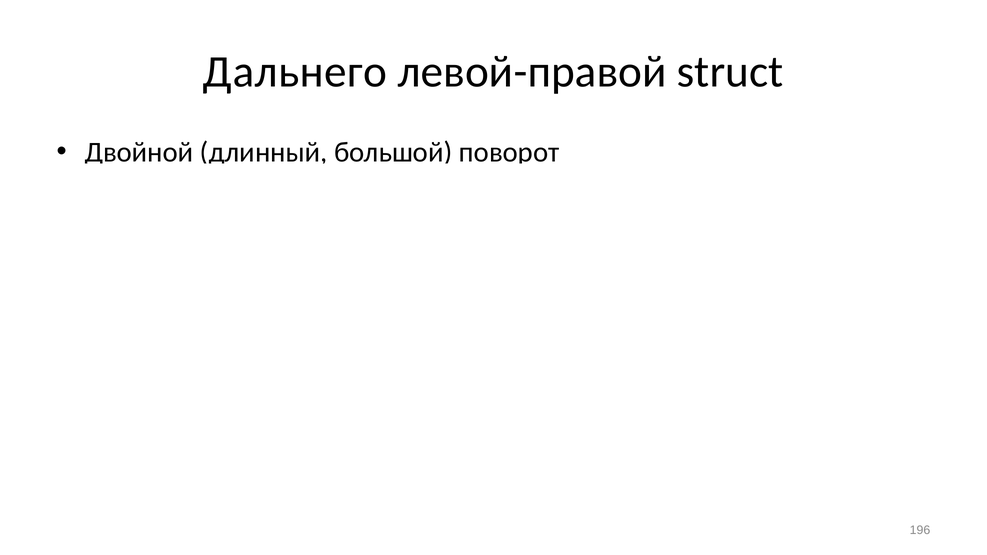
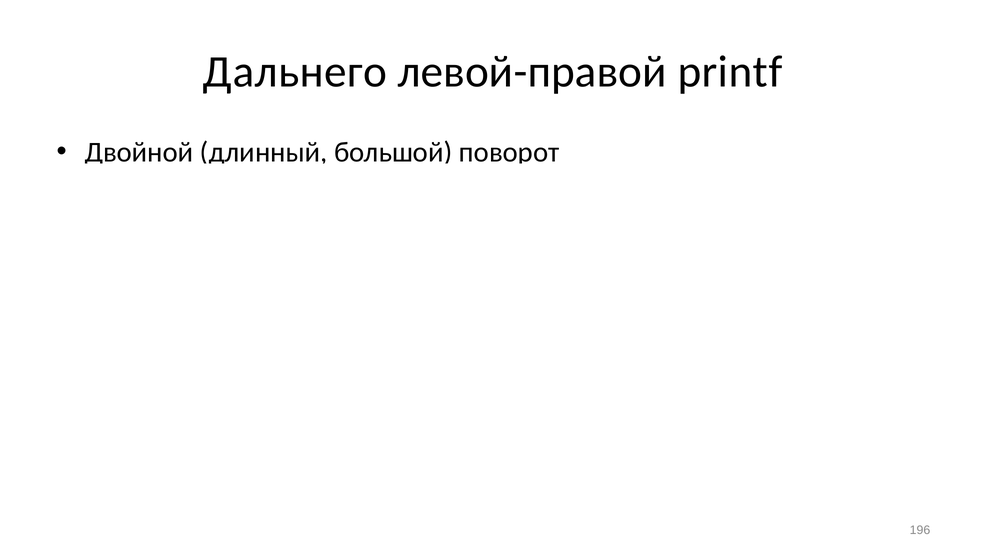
struсt: struсt -> printf (730, 72)
